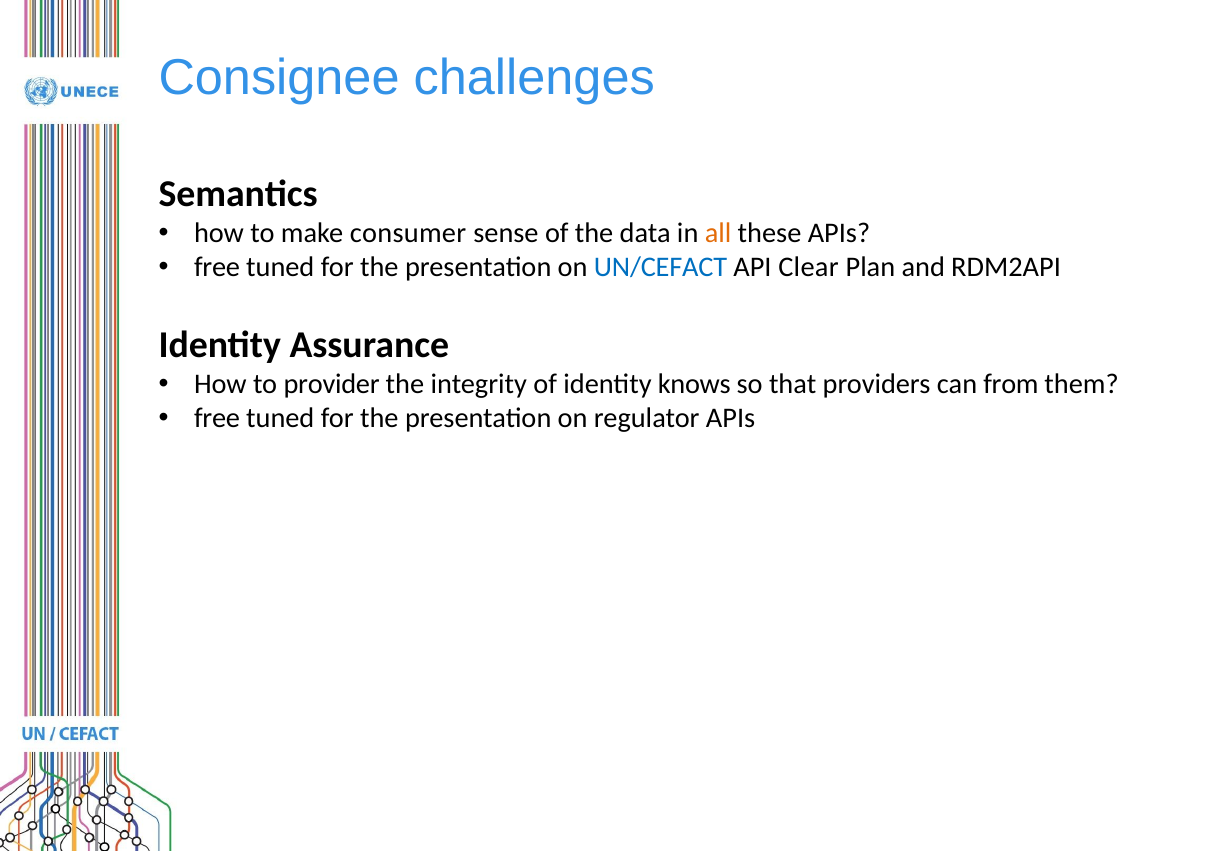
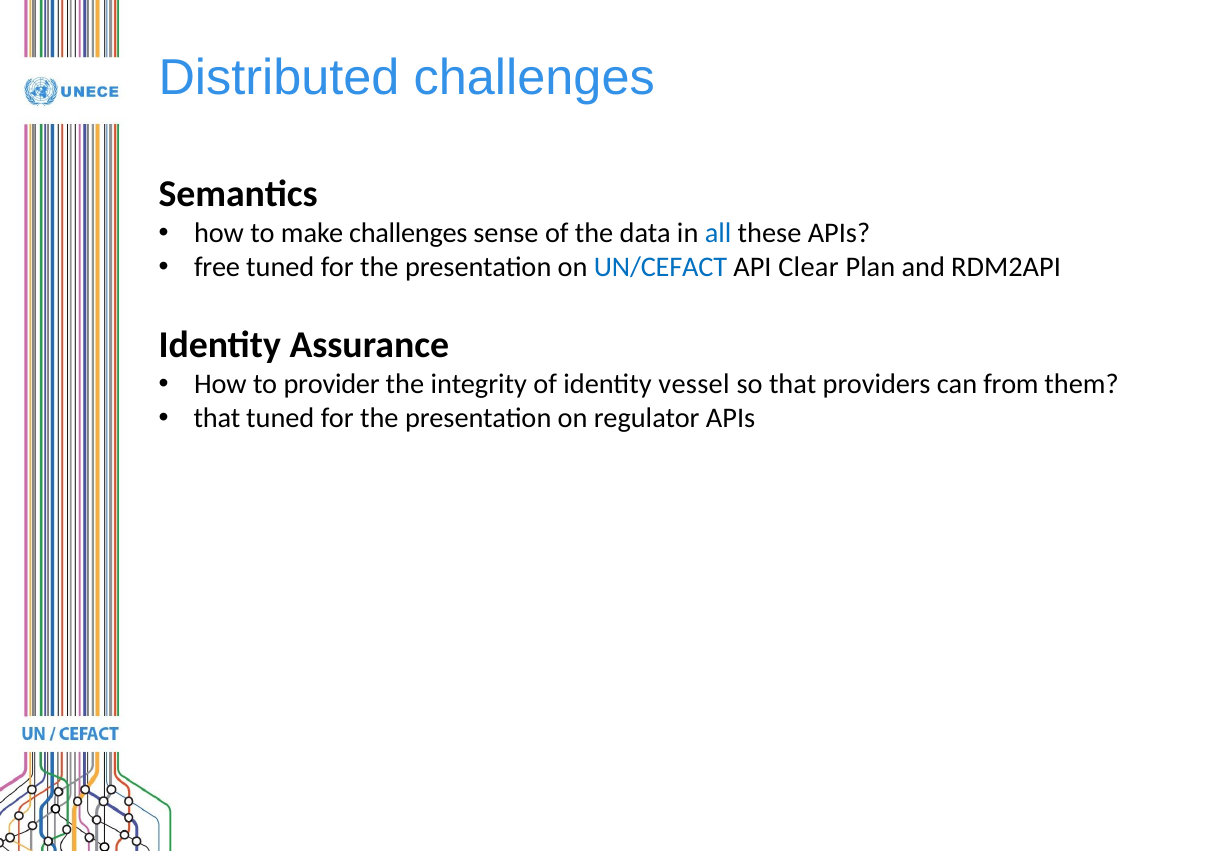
Consignee: Consignee -> Distributed (279, 78)
make consumer: consumer -> challenges (408, 233)
all colour: orange -> blue (718, 233)
knows: knows -> vessel (694, 384)
free: free -> that (217, 418)
